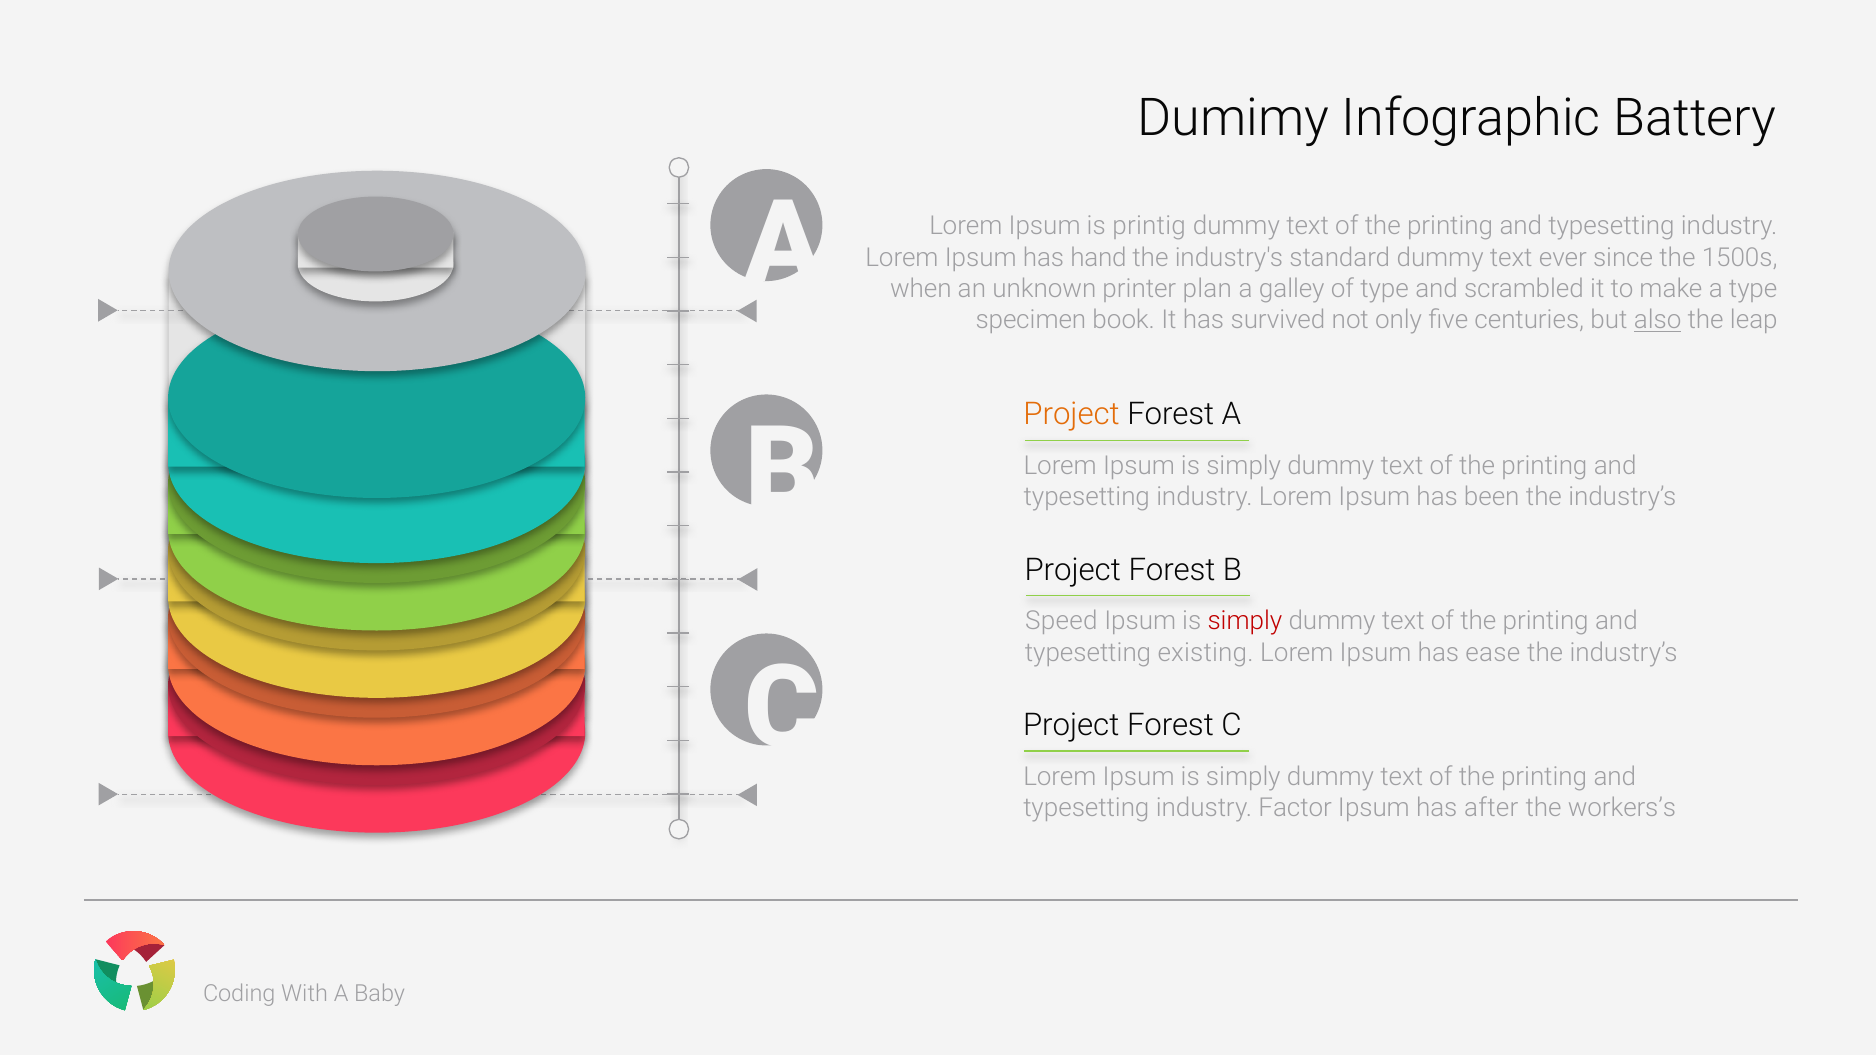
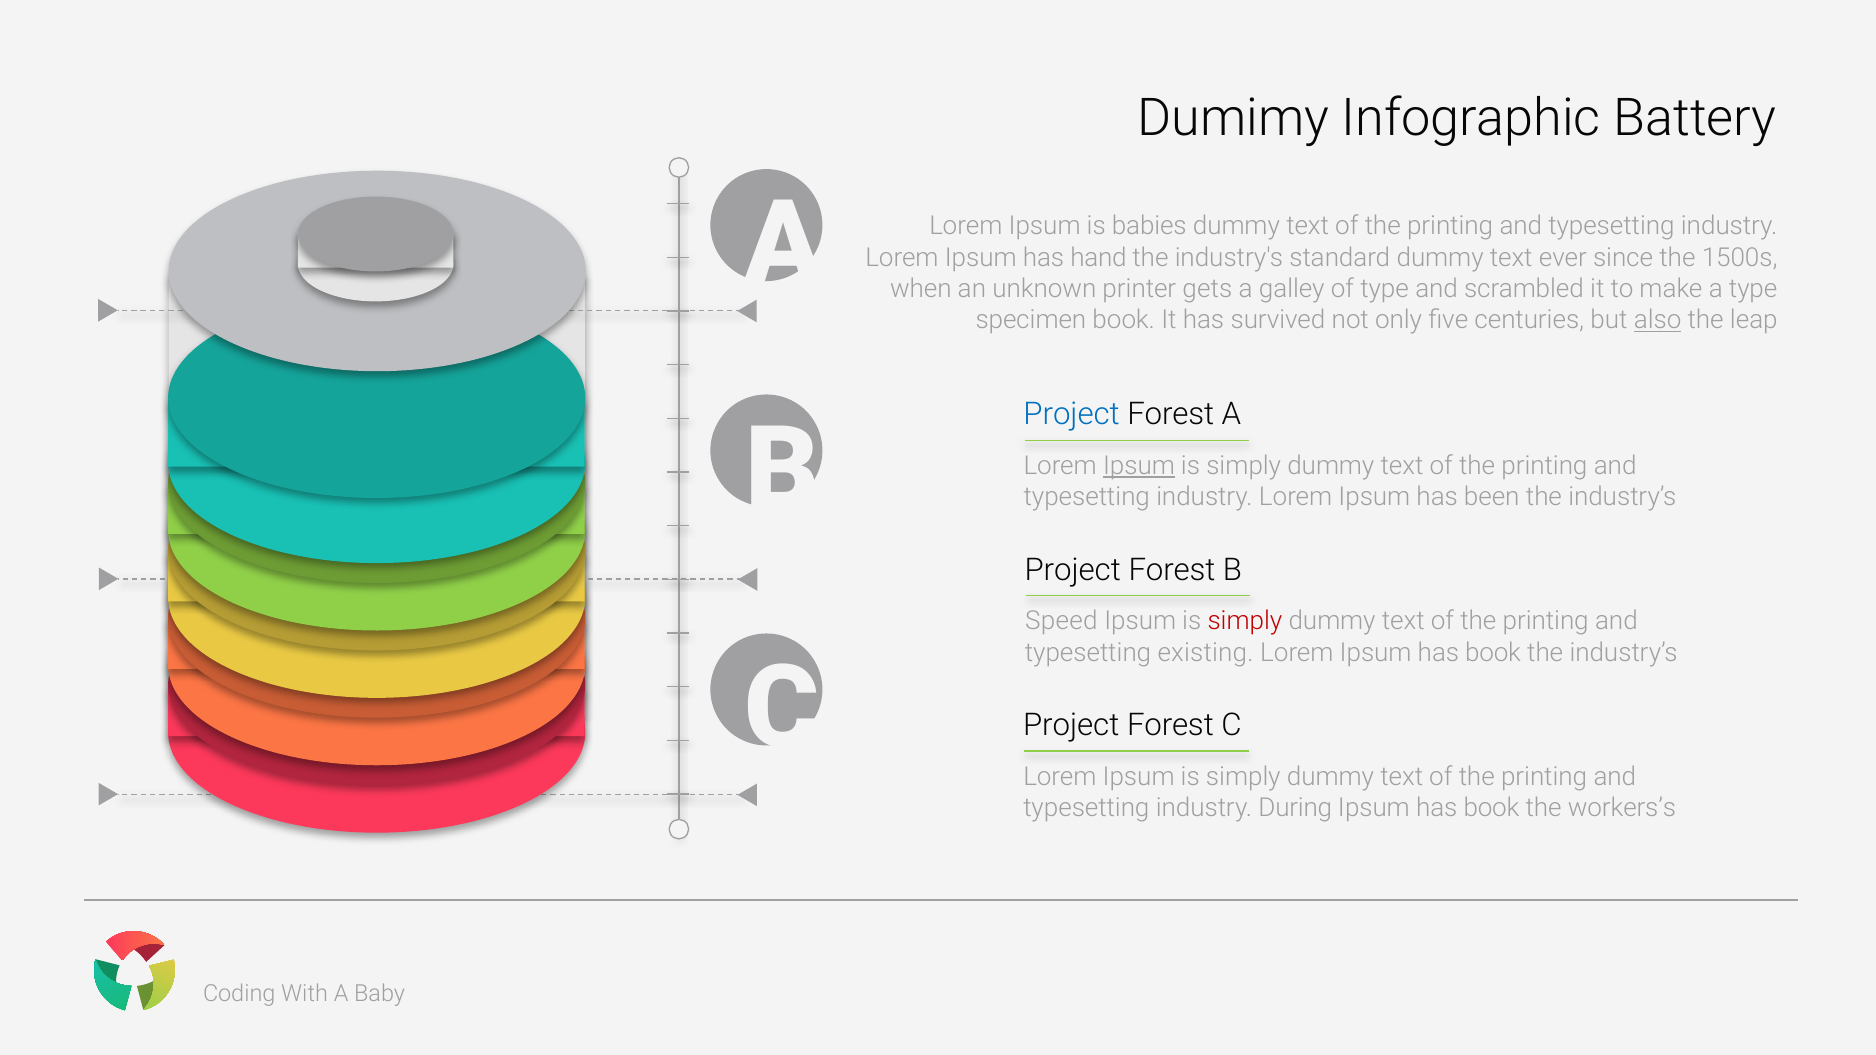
printig: printig -> babies (1149, 226)
plan: plan -> gets (1207, 289)
Project colour: orange -> blue (1072, 415)
Ipsum underline: none -> present (1139, 466)
Lorem Ipsum has ease: ease -> book (1493, 653)
Factor: Factor -> During (1295, 808)
after: after -> book (1492, 808)
